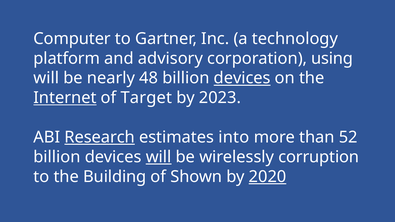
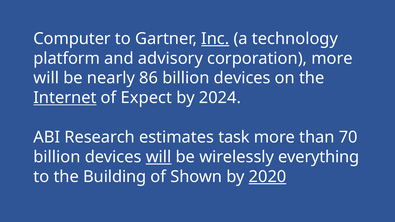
Inc underline: none -> present (215, 39)
corporation using: using -> more (332, 58)
48: 48 -> 86 (149, 78)
devices underline: present -> none (242, 78)
Target: Target -> Expect (146, 98)
2023: 2023 -> 2024 (220, 98)
Research underline: present -> none (100, 137)
into: into -> task (234, 137)
52: 52 -> 70 (348, 137)
corruption: corruption -> everything (319, 157)
